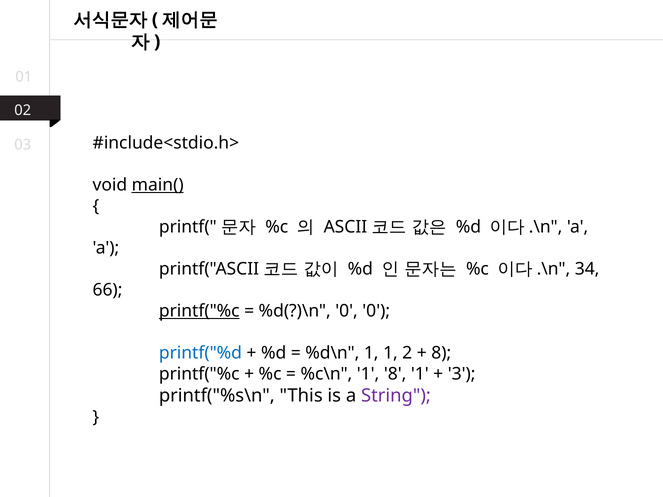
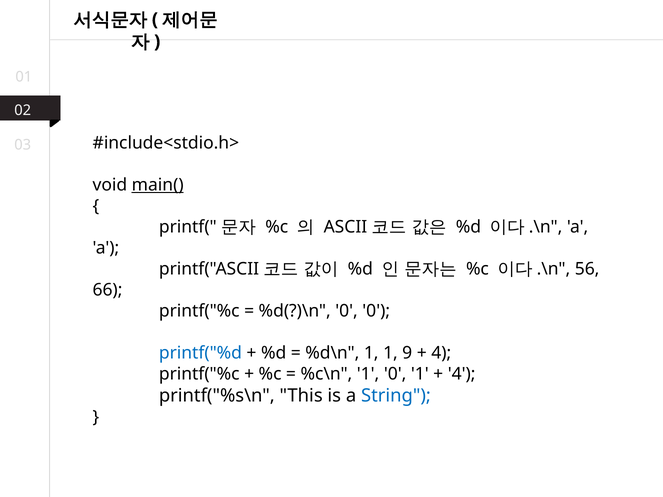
34: 34 -> 56 (587, 269)
printf("%c underline: present -> none (199, 311)
2: 2 -> 9 (407, 353)
8: 8 -> 4 (441, 353)
1 8: 8 -> 0 (395, 374)
3: 3 -> 4 (462, 374)
String colour: purple -> blue (396, 396)
